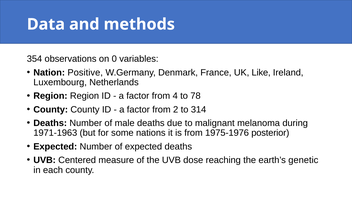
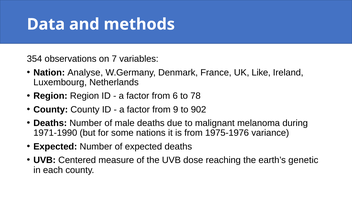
0: 0 -> 7 (114, 59)
Positive: Positive -> Analyse (85, 72)
4: 4 -> 6 (175, 96)
2: 2 -> 9 (176, 110)
314: 314 -> 902 (199, 110)
1971-1963: 1971-1963 -> 1971-1990 (55, 133)
posterior: posterior -> variance (270, 133)
